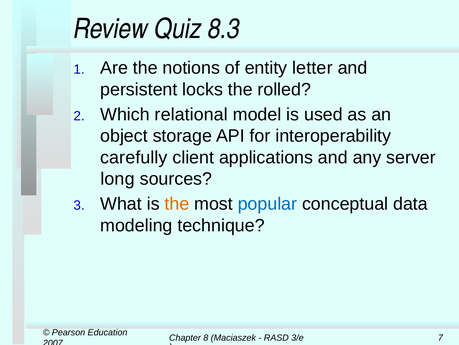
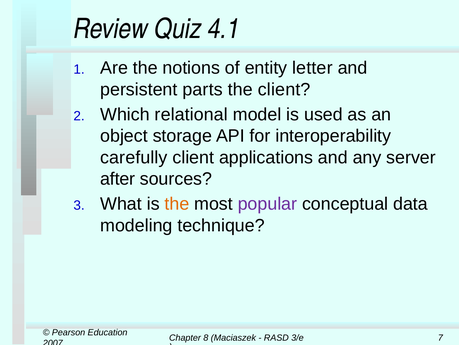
8.3: 8.3 -> 4.1 (224, 29)
locks: locks -> parts (203, 89)
the rolled: rolled -> client (284, 89)
long: long -> after (118, 179)
popular colour: blue -> purple (267, 204)
